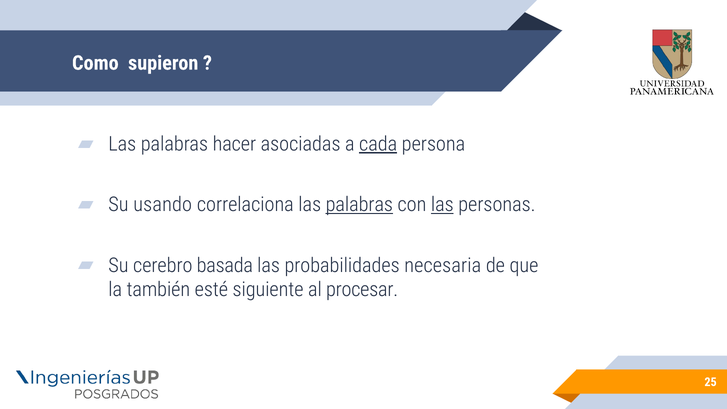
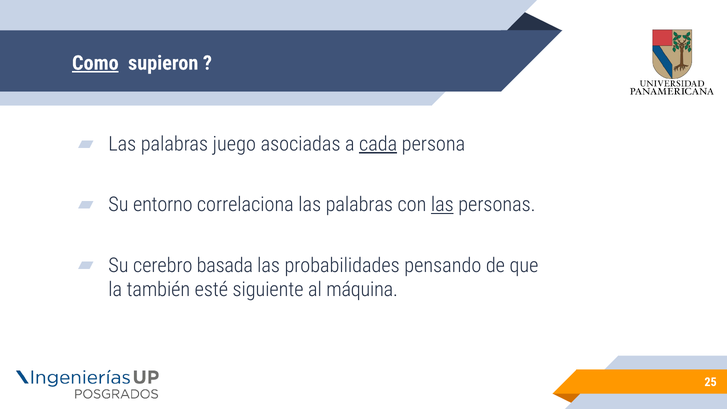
Como underline: none -> present (95, 63)
hacer: hacer -> juego (234, 144)
usando: usando -> entorno (163, 205)
palabras underline: present -> none (359, 205)
necesaria: necesaria -> pensando (443, 265)
procesar: procesar -> máquina (362, 290)
